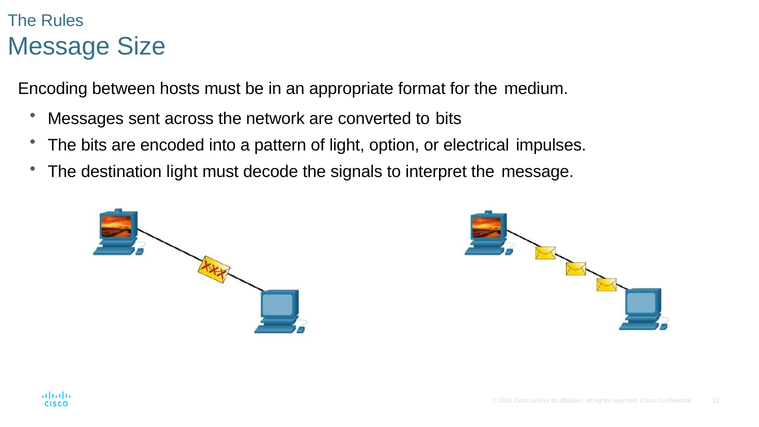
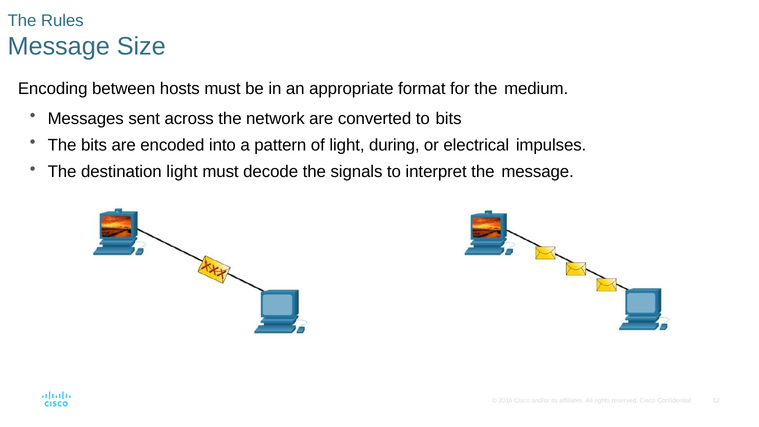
option: option -> during (394, 145)
